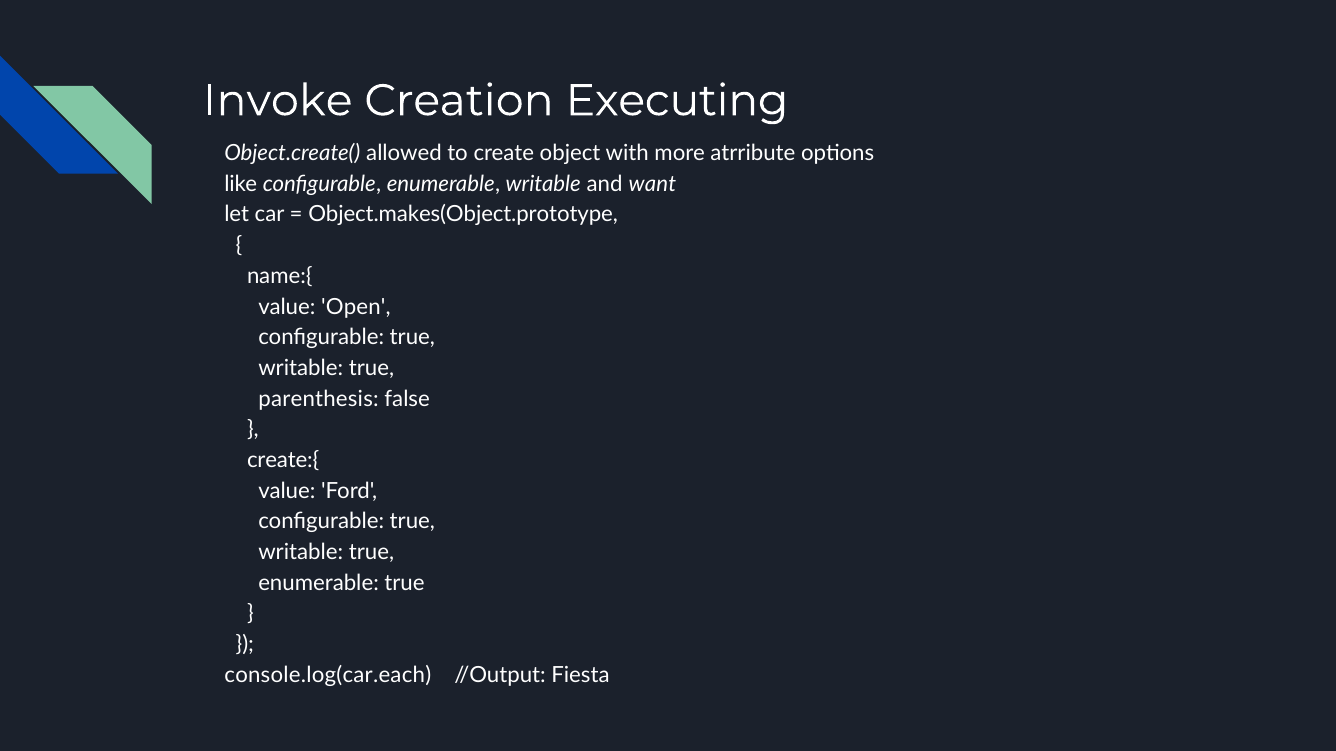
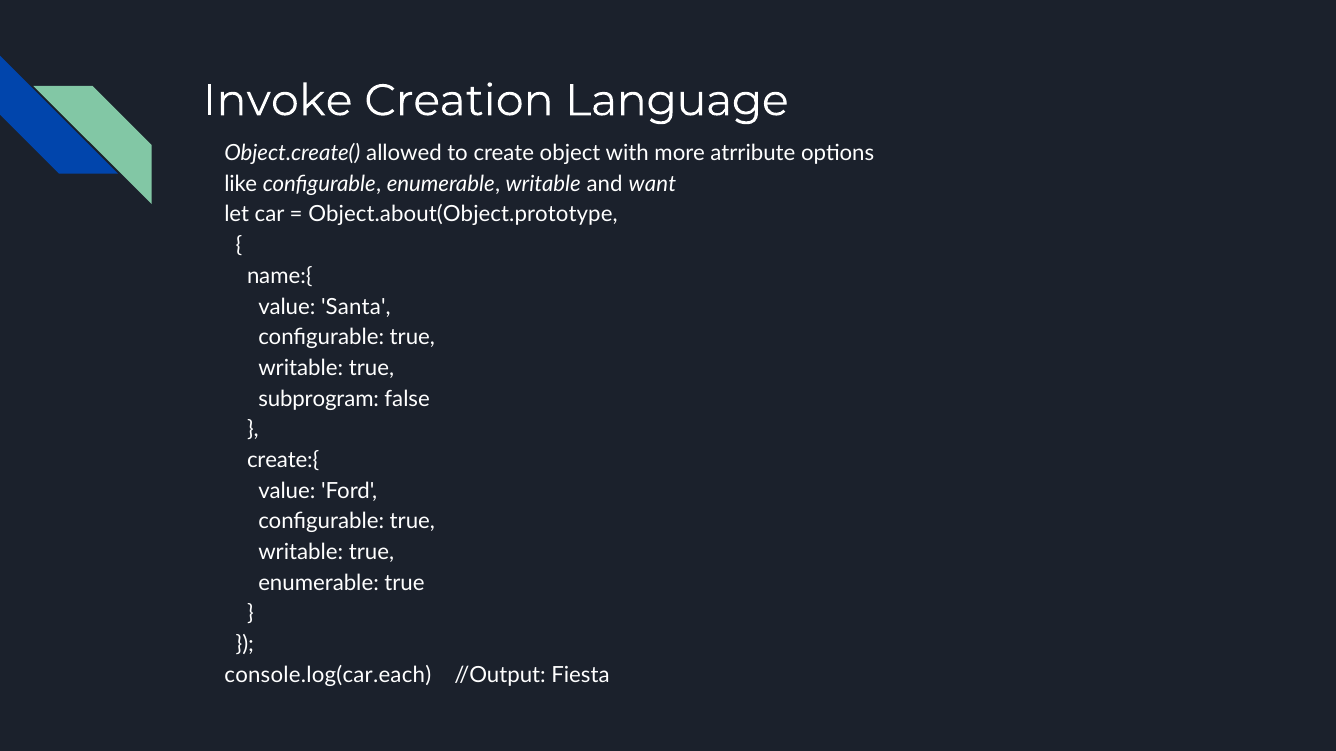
Executing: Executing -> Language (677, 101)
Object.makes(Object.prototype: Object.makes(Object.prototype -> Object.about(Object.prototype (463, 215)
Open: Open -> Santa (356, 307)
parenthesis: parenthesis -> subprogram (319, 399)
